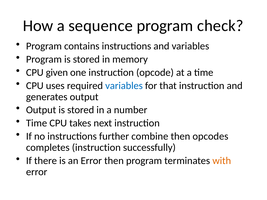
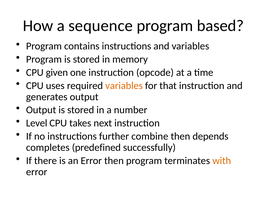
check: check -> based (220, 26)
variables colour: blue -> orange (124, 86)
Time: Time -> Level (37, 123)
opcodes: opcodes -> depends (210, 136)
completes instruction: instruction -> predefined (96, 148)
